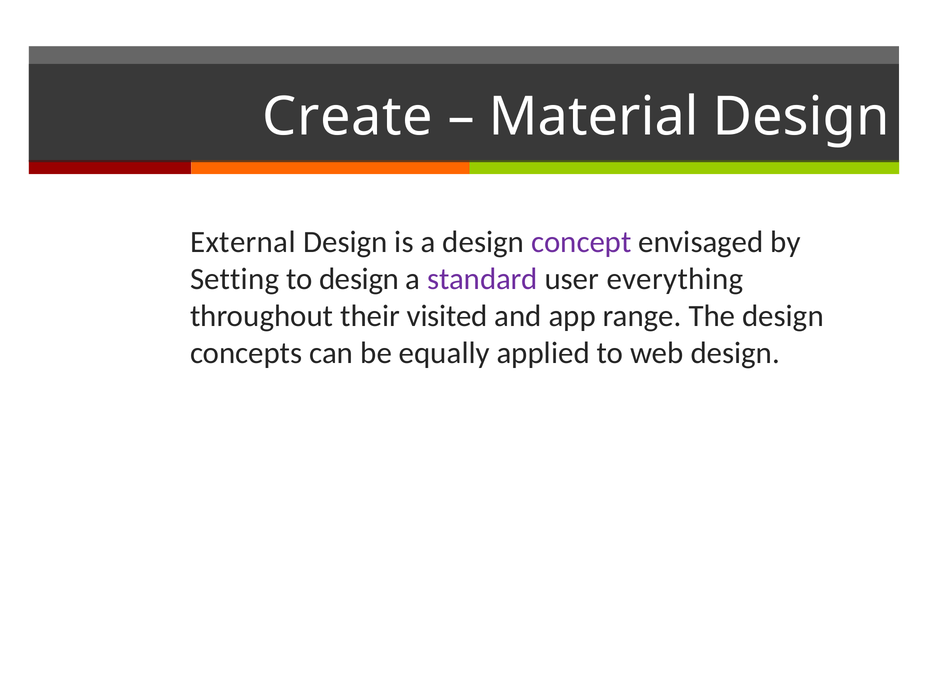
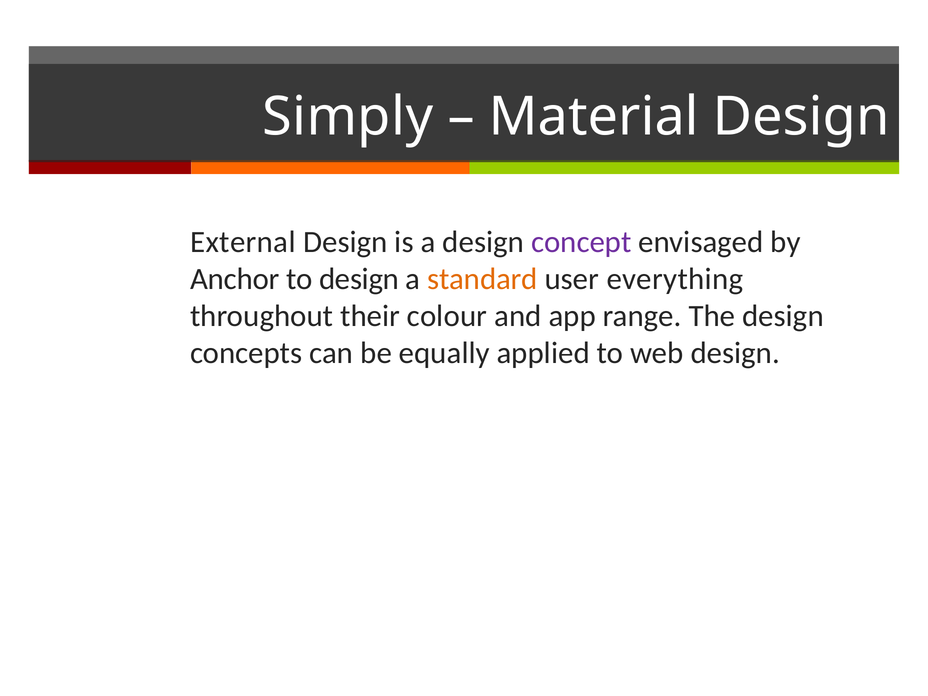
Create: Create -> Simply (348, 117)
Setting: Setting -> Anchor (235, 279)
standard colour: purple -> orange (482, 279)
visited: visited -> colour (447, 316)
